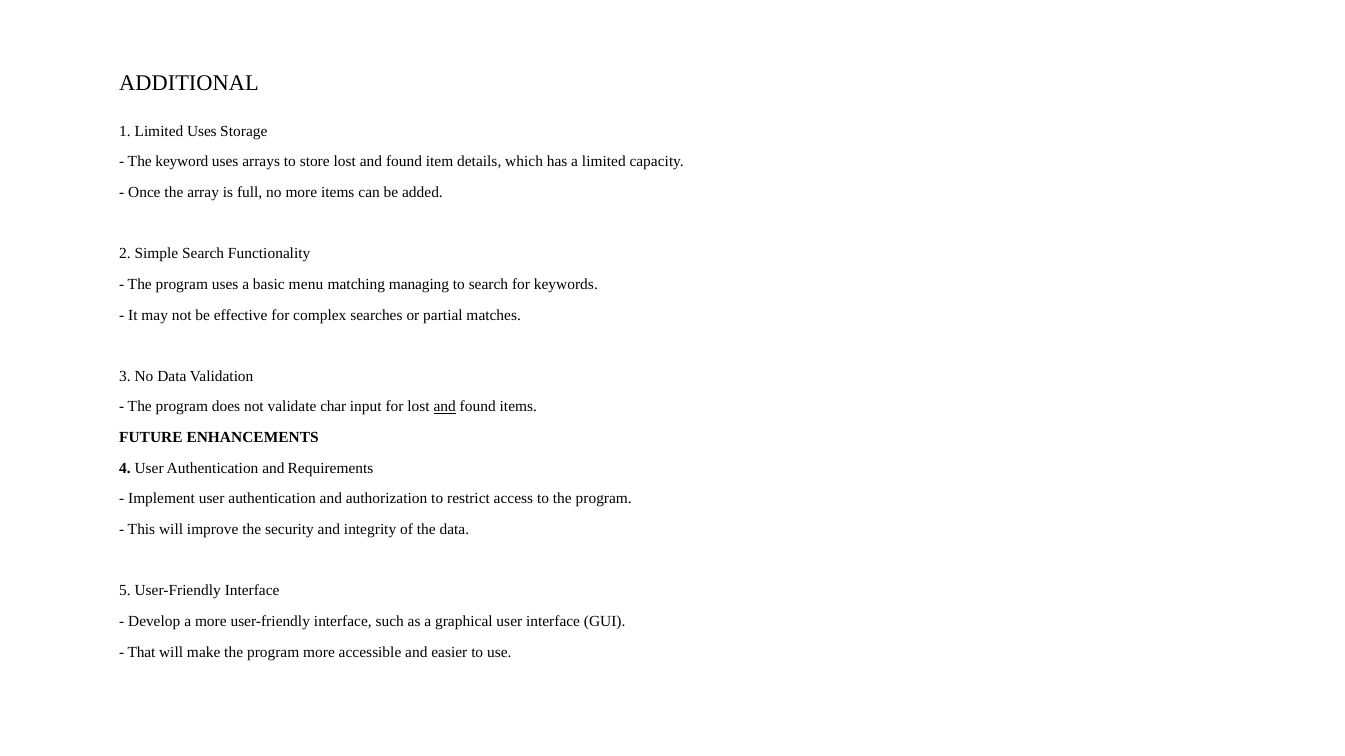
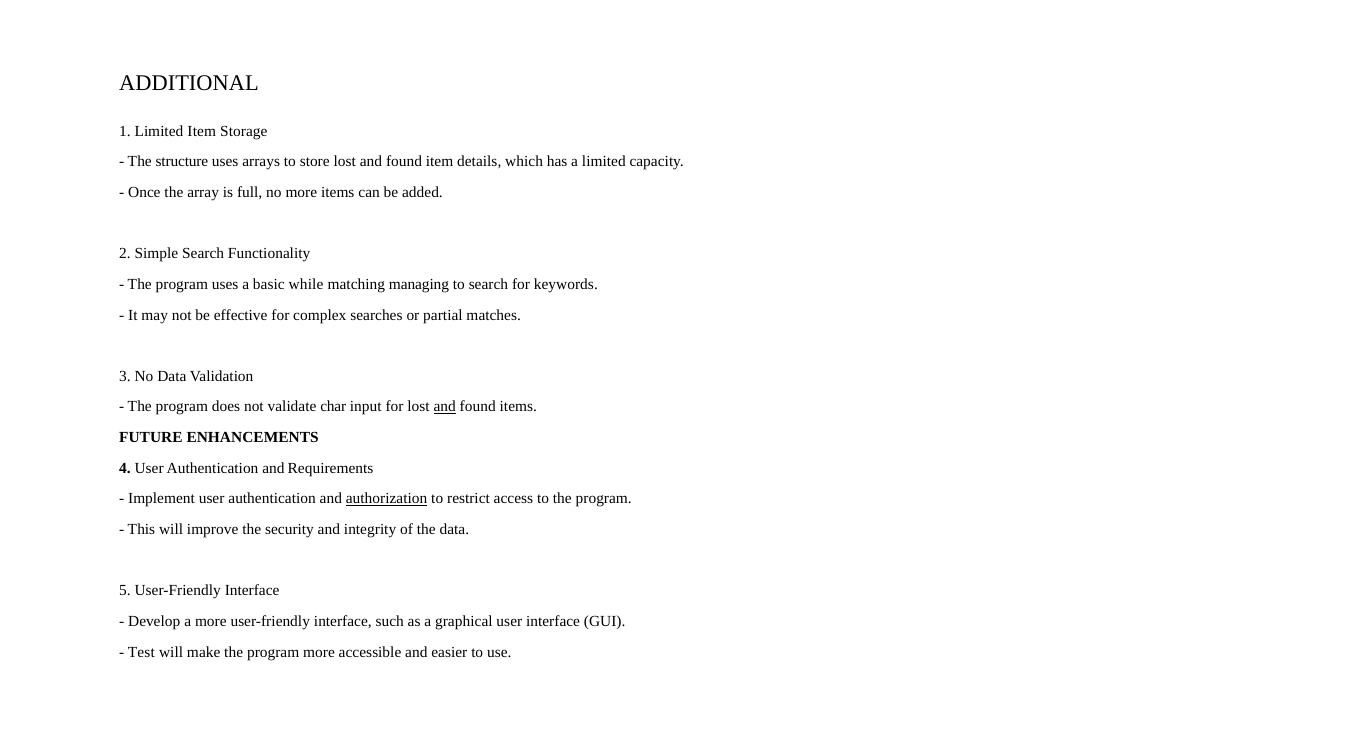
Limited Uses: Uses -> Item (202, 131)
keyword: keyword -> structure (182, 162)
menu: menu -> while (306, 285)
authorization underline: none -> present (387, 499)
That: That -> Test (141, 652)
